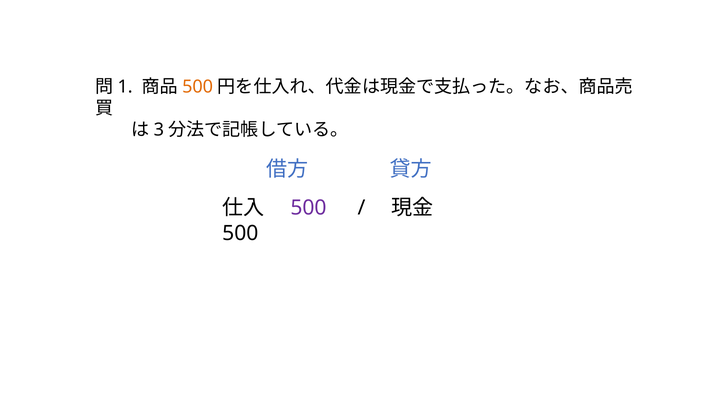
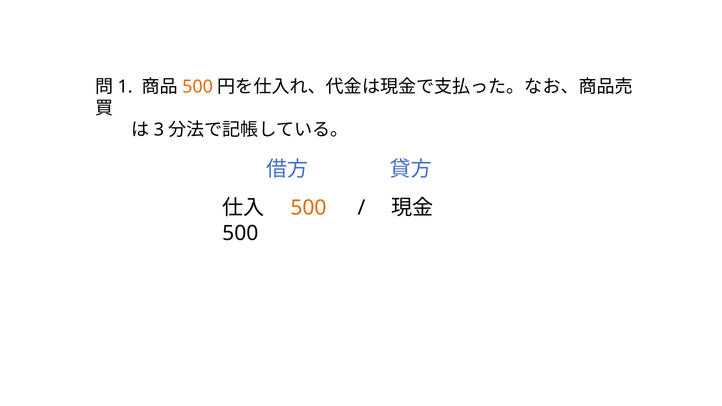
500 colour: purple -> orange (308, 208)
